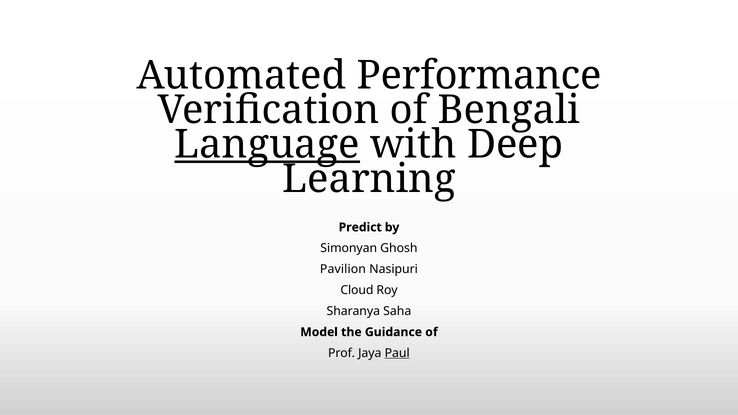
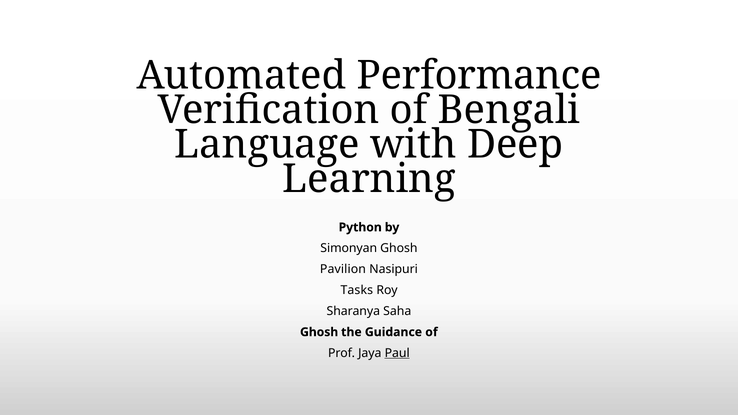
Language underline: present -> none (267, 144)
Predict: Predict -> Python (360, 227)
Cloud: Cloud -> Tasks (357, 290)
Model: Model -> Ghosh (319, 332)
